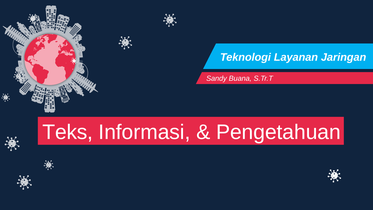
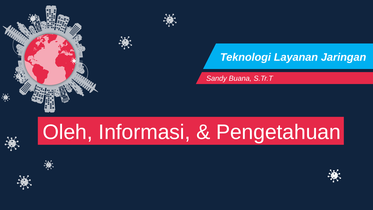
Teks: Teks -> Oleh (68, 132)
